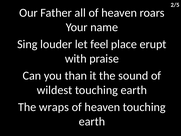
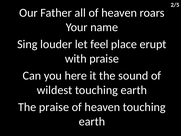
than: than -> here (76, 75)
The wraps: wraps -> praise (54, 107)
